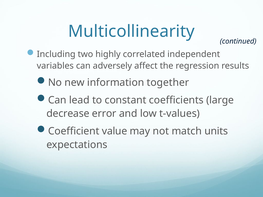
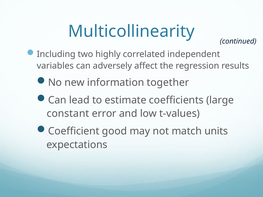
constant: constant -> estimate (126, 100)
decrease: decrease -> constant (68, 114)
value: value -> good (114, 131)
